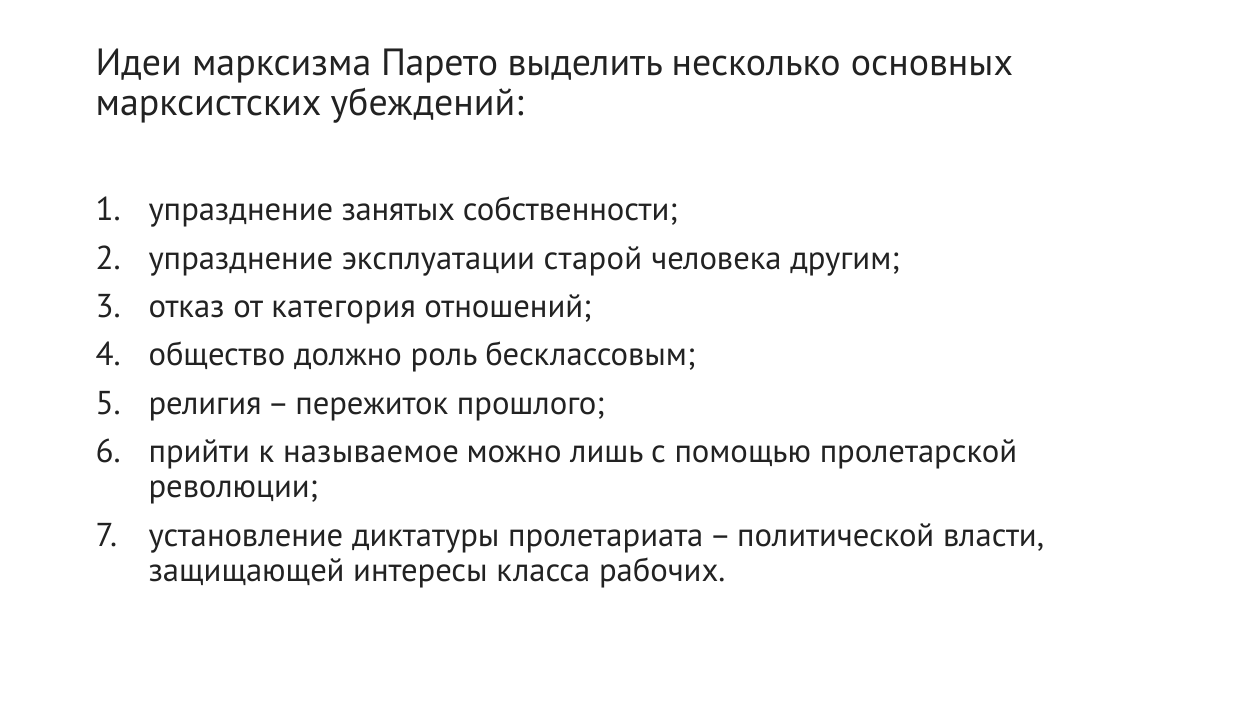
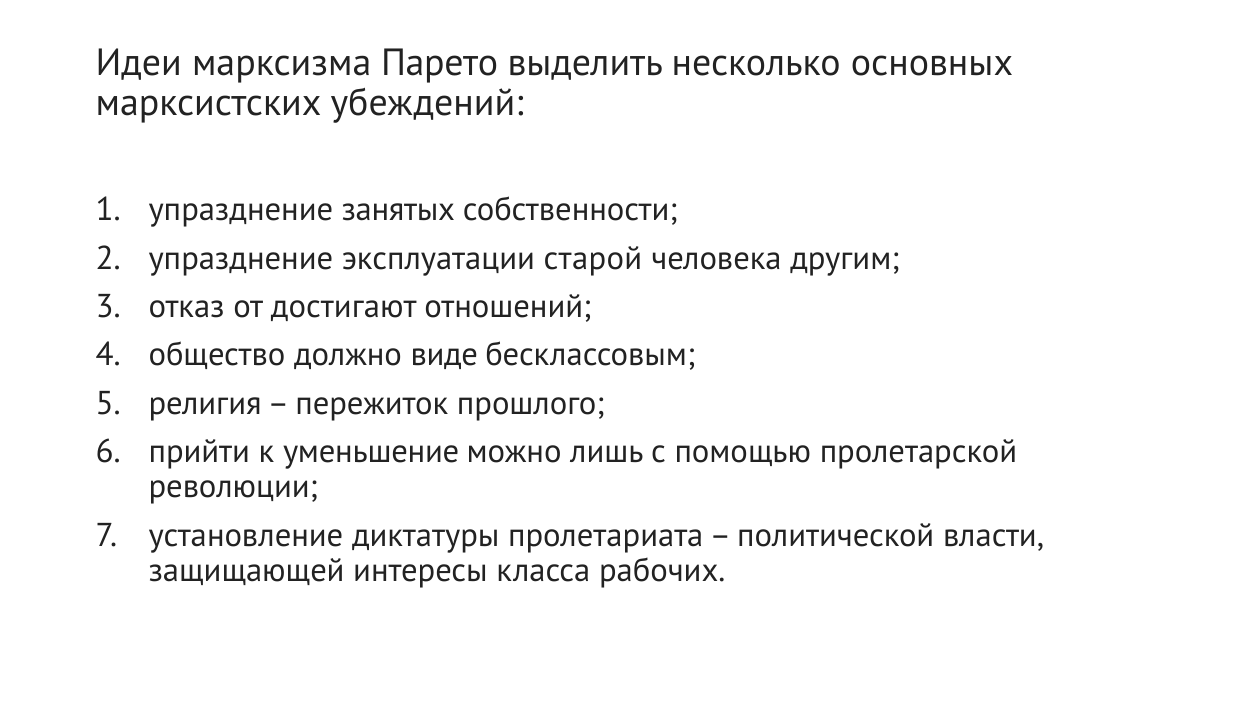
категория: категория -> достигают (344, 307)
роль: роль -> виде (444, 355)
называемое: называемое -> уменьшение (371, 452)
